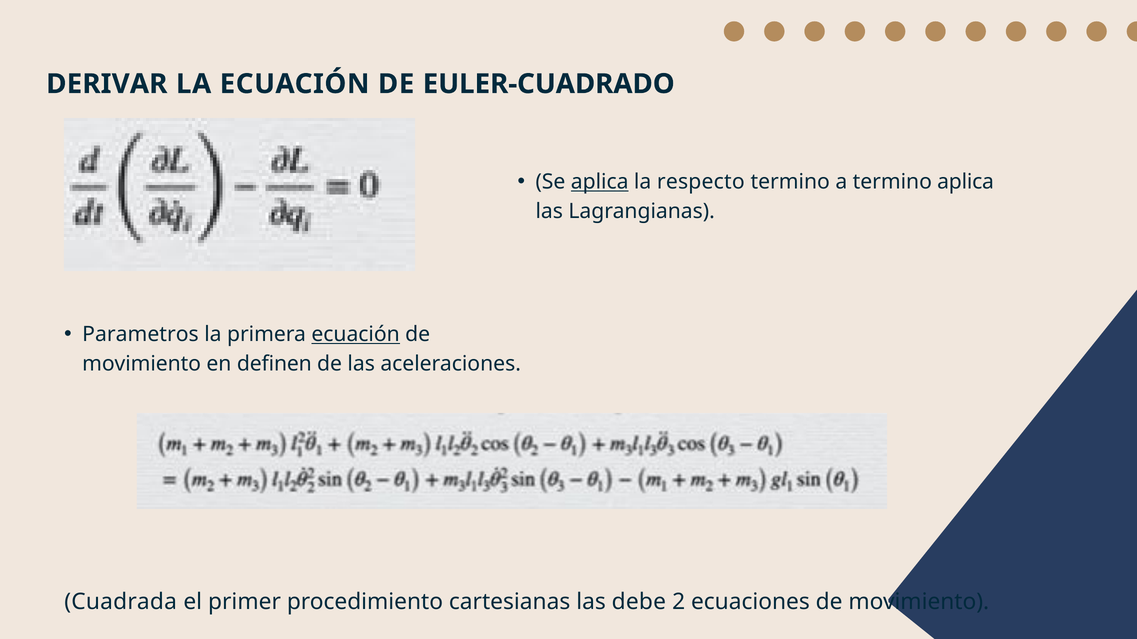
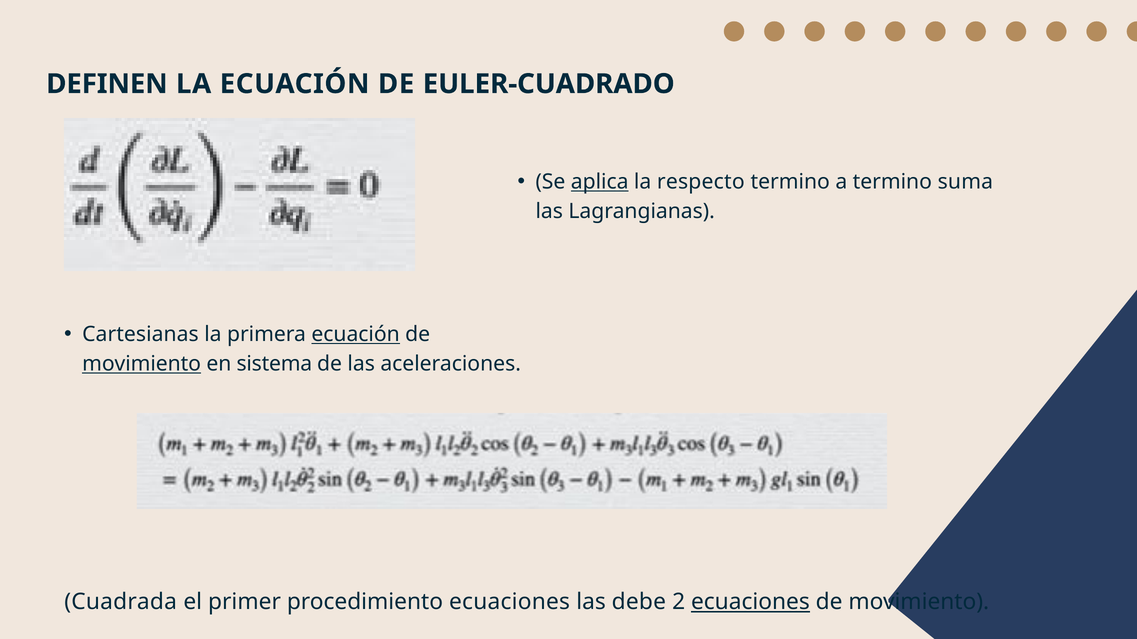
DERIVAR: DERIVAR -> DEFINEN (107, 84)
termino aplica: aplica -> suma (965, 182)
Parametros: Parametros -> Cartesianas (140, 335)
movimiento underline: none -> present (142, 364)
definen: definen -> sistema (274, 364)
procedimiento cartesianas: cartesianas -> ecuaciones (510, 602)
ecuaciones underline: none -> present (750, 602)
